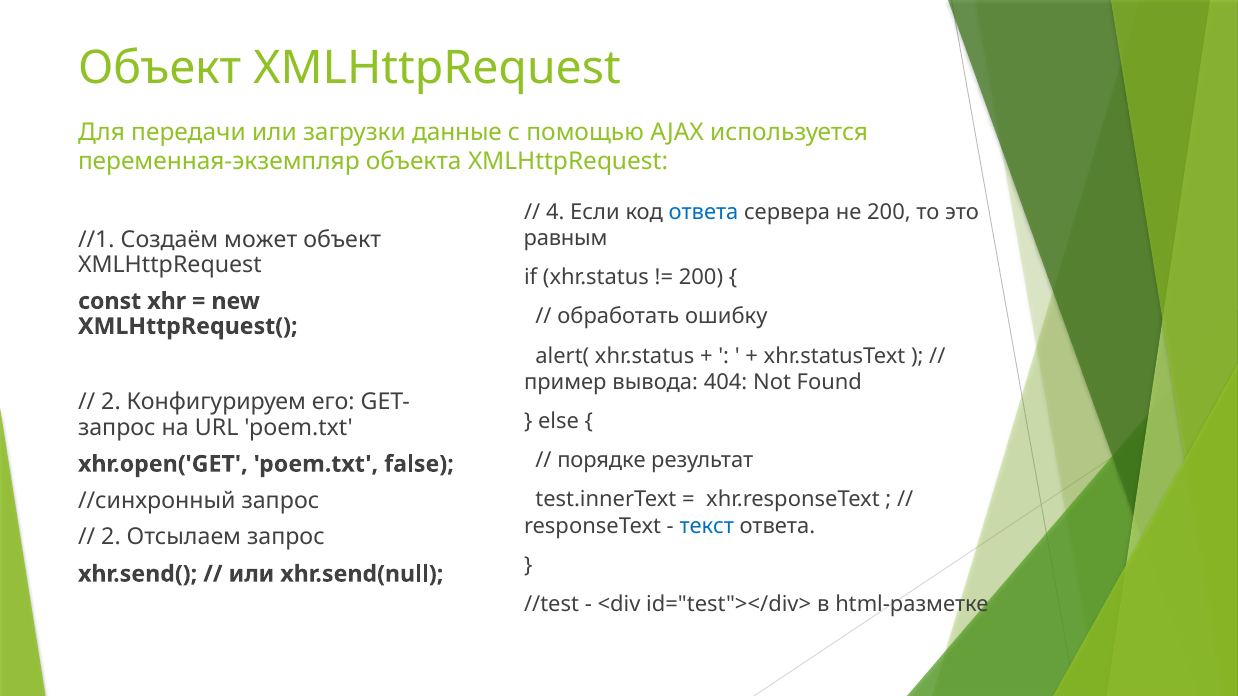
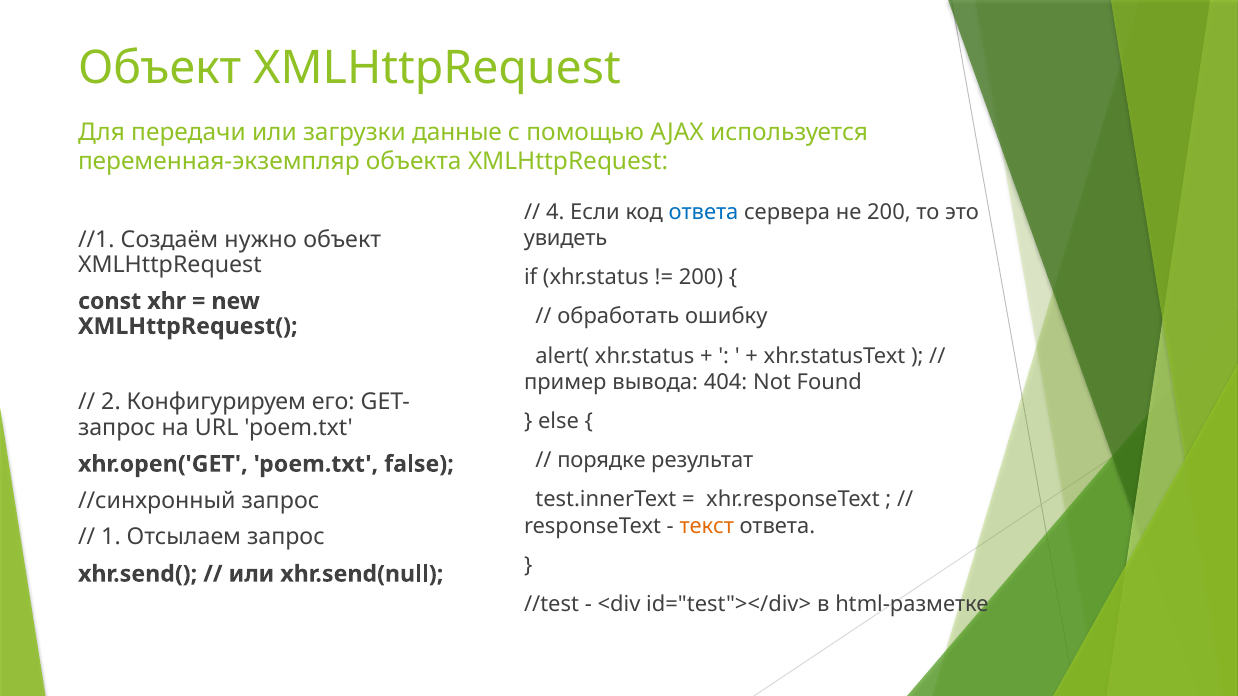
равным: равным -> увидеть (566, 238)
может: может -> нужно (261, 240)
текст colour: blue -> orange (707, 526)
2: 2 -> 1 (111, 538)
